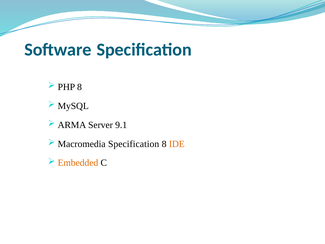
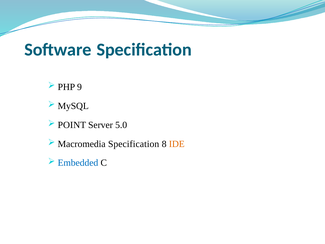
PHP 8: 8 -> 9 (79, 87)
ARMA: ARMA -> POINT (72, 125)
9.1: 9.1 -> 5.0 (121, 125)
Embedded colour: orange -> blue (78, 163)
